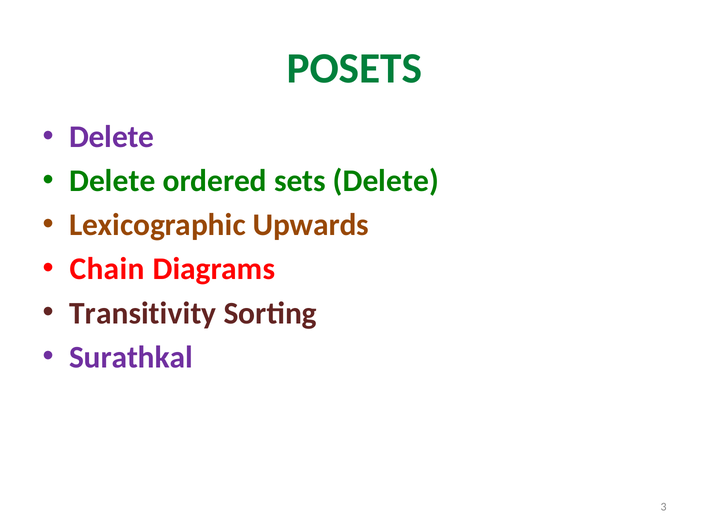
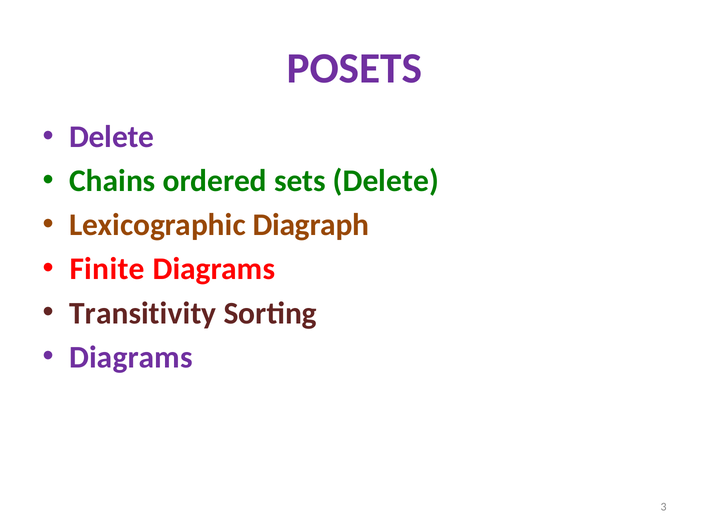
POSETS colour: green -> purple (354, 69)
Delete: Delete -> Chains (112, 181)
Upwards: Upwards -> Diagraph (311, 225)
Chain: Chain -> Finite (107, 269)
Surathkal: Surathkal -> Diagrams (131, 358)
